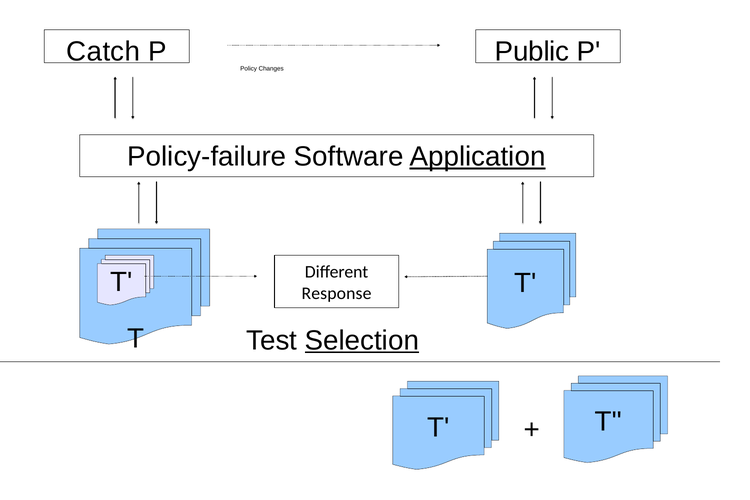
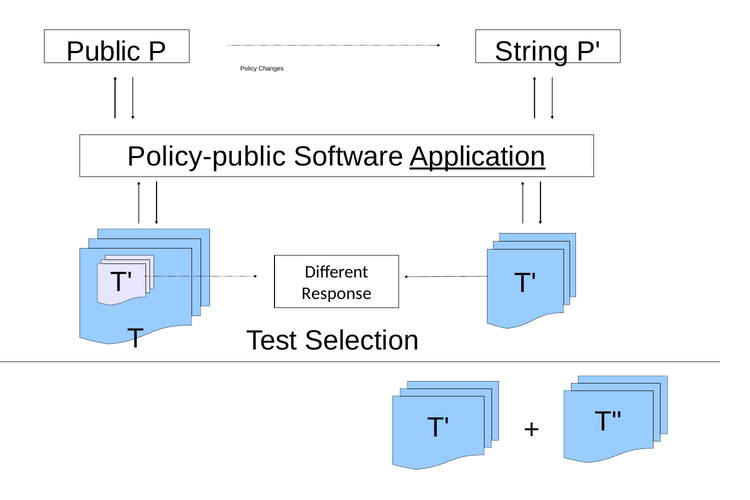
Catch: Catch -> Public (104, 52)
Public: Public -> String (532, 52)
Policy-failure: Policy-failure -> Policy-public (207, 157)
Selection underline: present -> none (362, 340)
